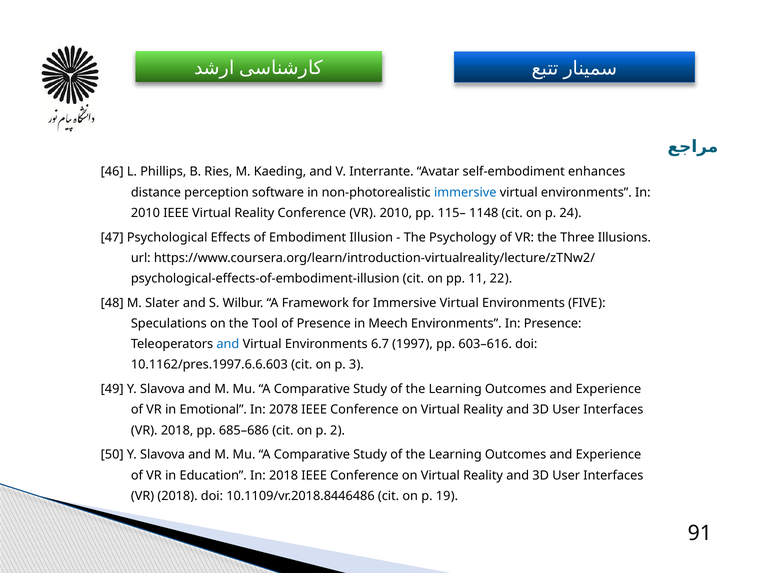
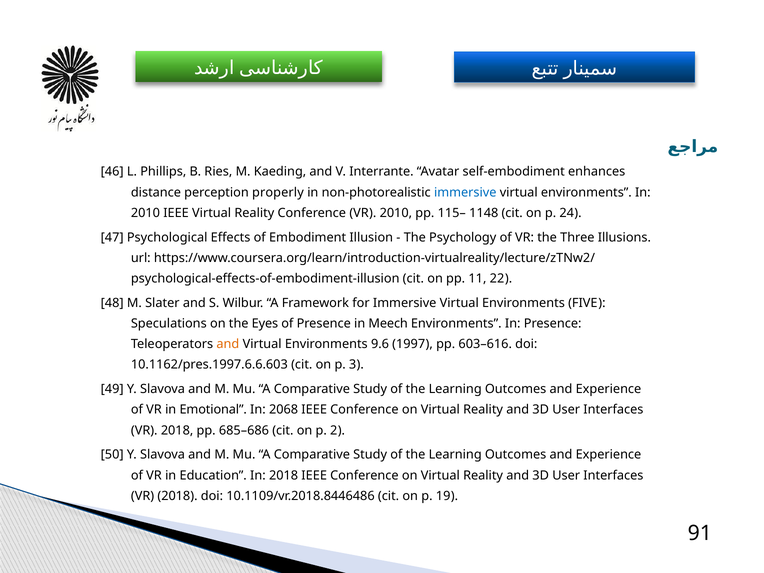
software: software -> properly (278, 192)
Tool: Tool -> Eyes (265, 324)
and colour: blue -> orange (228, 344)
6.7: 6.7 -> 9.6 (380, 344)
2078: 2078 -> 2068 (284, 410)
